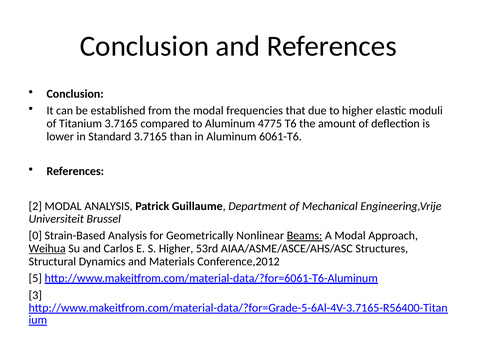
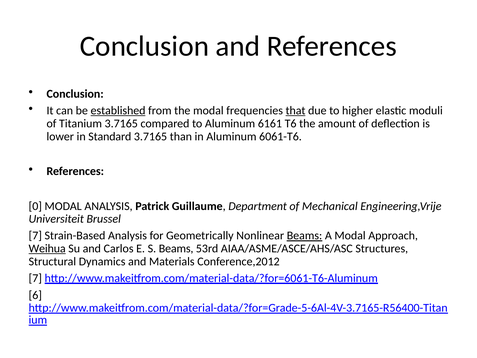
established underline: none -> present (118, 111)
that underline: none -> present (296, 111)
4775: 4775 -> 6161 (270, 123)
2: 2 -> 0 (35, 206)
0: 0 -> 7 (35, 236)
S Higher: Higher -> Beams (176, 248)
5: 5 -> 7 (35, 278)
3: 3 -> 6 (35, 295)
